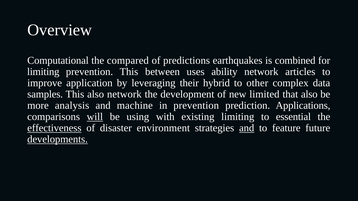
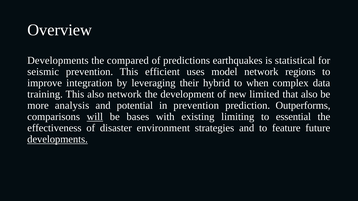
Computational: Computational -> Developments (58, 61)
combined: combined -> statistical (295, 61)
limiting: limiting -> seismic (43, 72)
between: between -> efficient (162, 72)
ability: ability -> model (224, 72)
articles: articles -> regions (300, 72)
application: application -> integration (89, 83)
other: other -> when (257, 83)
samples: samples -> training (45, 94)
machine: machine -> potential (135, 106)
Applications: Applications -> Outperforms (303, 106)
using: using -> bases (138, 117)
effectiveness underline: present -> none (54, 128)
and underline: present -> none (247, 128)
